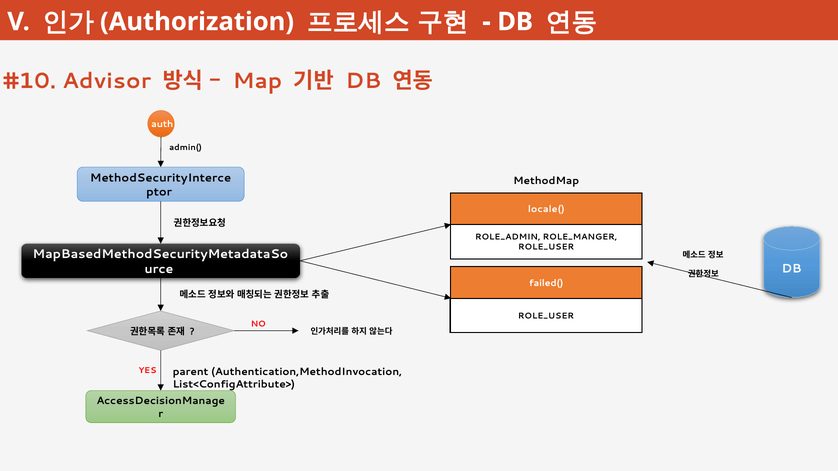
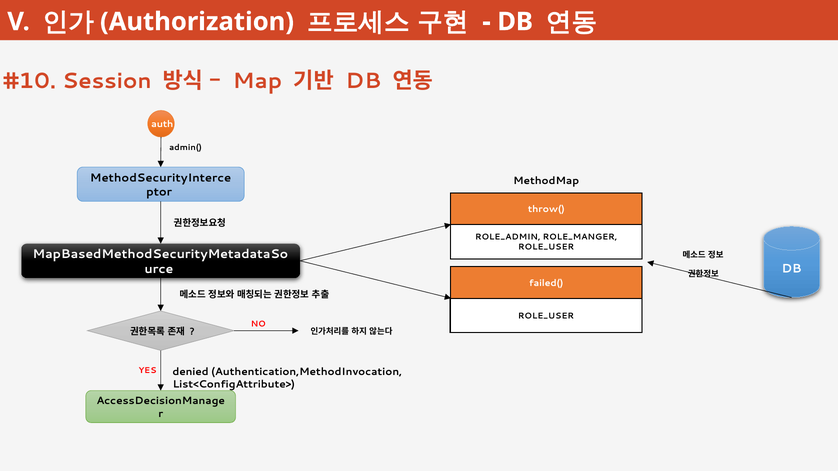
Advisor: Advisor -> Session (107, 81)
locale(: locale( -> throw( (546, 209)
parent: parent -> denied (191, 372)
